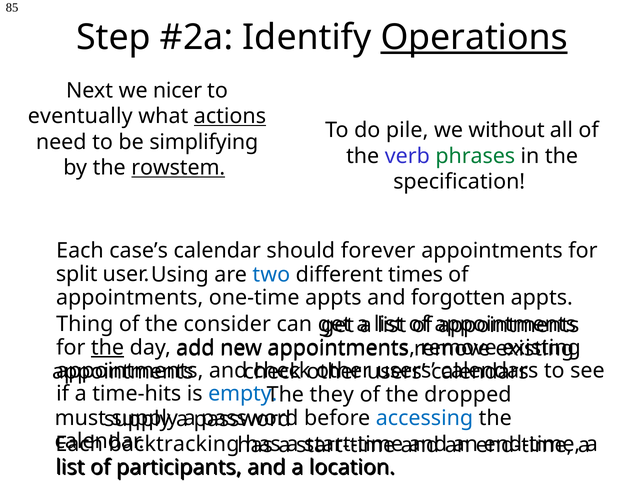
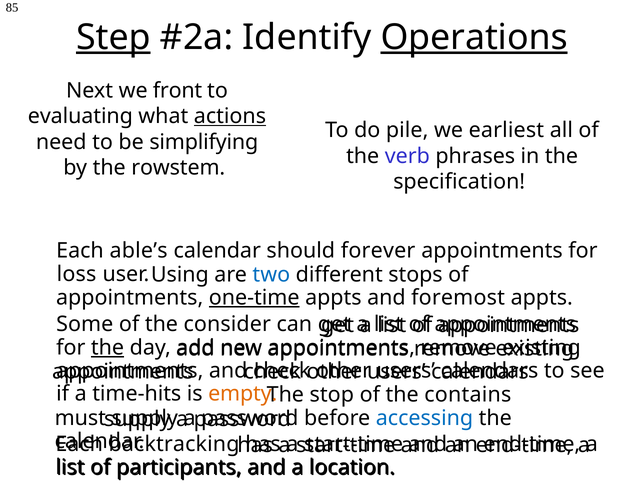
Step underline: none -> present (113, 37)
nicer: nicer -> front (178, 91)
eventually: eventually -> evaluating (80, 116)
without: without -> earliest (506, 130)
phrases colour: green -> black (475, 156)
rowstem underline: present -> none (178, 168)
case’s: case’s -> able’s (139, 251)
split: split -> loss (77, 274)
times: times -> stops (415, 274)
one-time underline: none -> present (254, 298)
forgotten: forgotten -> foremost (458, 298)
Thing: Thing -> Some (85, 324)
empty colour: blue -> orange (243, 394)
they: they -> stop (332, 395)
dropped: dropped -> contains (468, 395)
